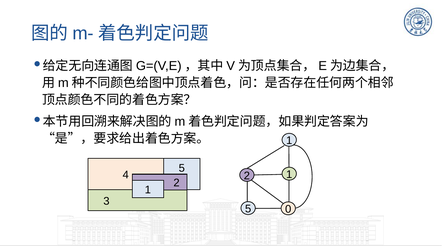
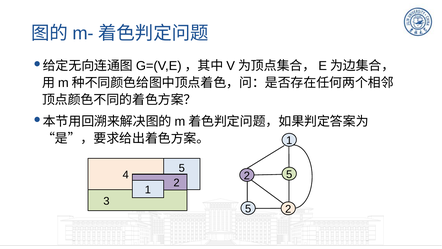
1: 1 -> 5 (289, 174)
0: 0 -> 2 (288, 209)
